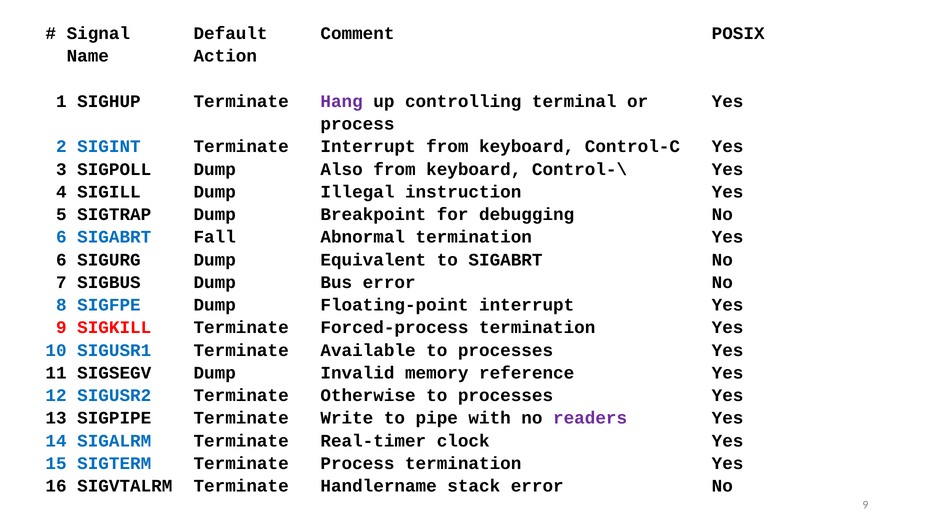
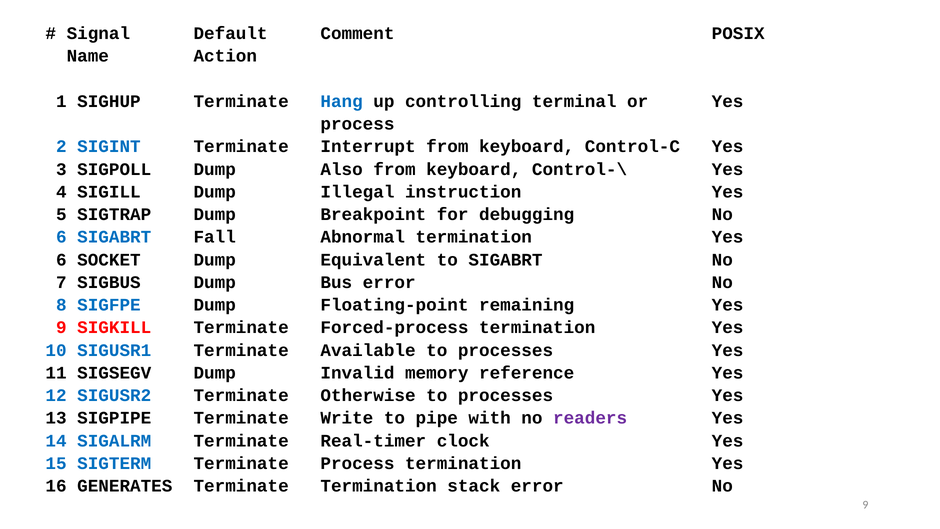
Hang colour: purple -> blue (342, 101)
SIGURG: SIGURG -> SOCKET (109, 260)
Floating-point interrupt: interrupt -> remaining (527, 305)
SIGVTALRM: SIGVTALRM -> GENERATES (125, 486)
Terminate Handlername: Handlername -> Termination (379, 486)
